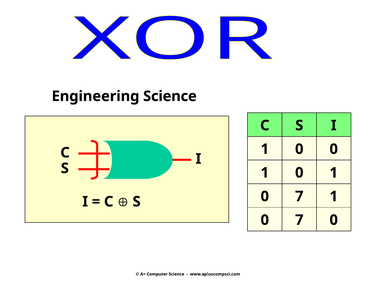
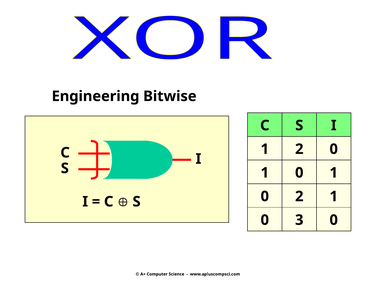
Engineering Science: Science -> Bitwise (170, 96)
0: 0 -> 2 (299, 149)
7: 7 -> 2 (299, 196)
7: 7 -> 3 (299, 220)
